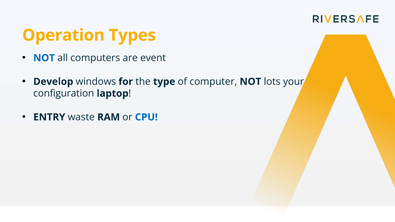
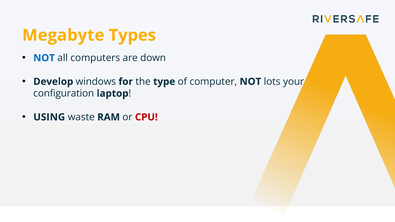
Operation: Operation -> Megabyte (63, 35)
event: event -> down (153, 58)
ENTRY: ENTRY -> USING (49, 117)
CPU colour: blue -> red (146, 117)
